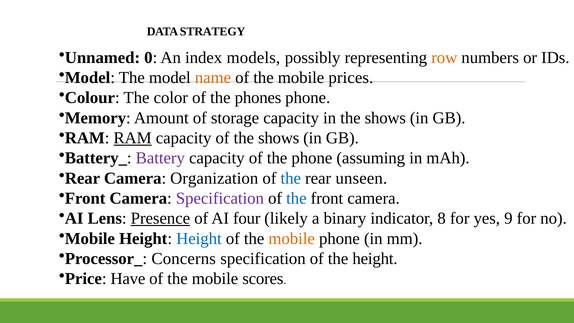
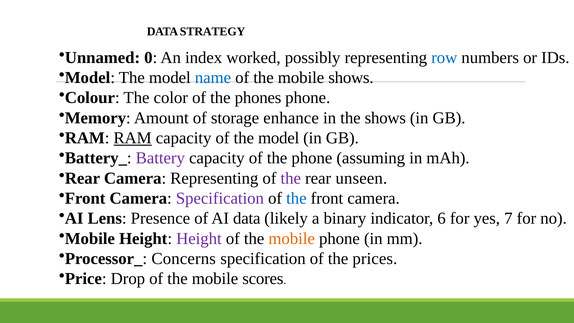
models: models -> worked (253, 58)
row colour: orange -> blue (444, 58)
name colour: orange -> blue (213, 78)
mobile prices: prices -> shows (351, 78)
storage capacity: capacity -> enhance (291, 118)
of the shows: shows -> model (279, 138)
Camera Organization: Organization -> Representing (214, 178)
the colour: blue -> purple (291, 178)
Presence underline: present -> none (160, 218)
AI four: four -> data (247, 218)
8: 8 -> 6 (442, 218)
9: 9 -> 7 (508, 218)
Height colour: blue -> purple (199, 238)
the height: height -> prices (375, 259)
Have: Have -> Drop (128, 279)
